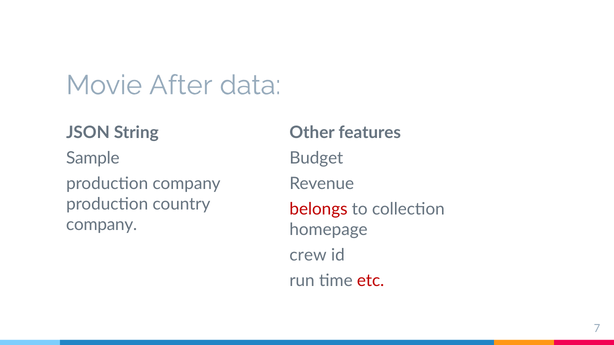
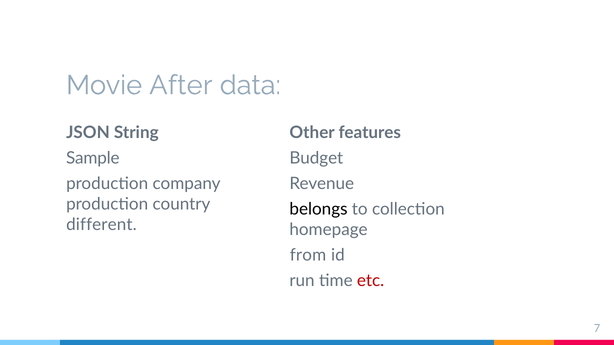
belongs colour: red -> black (318, 210)
company: company -> different (101, 225)
crew: crew -> from (308, 256)
